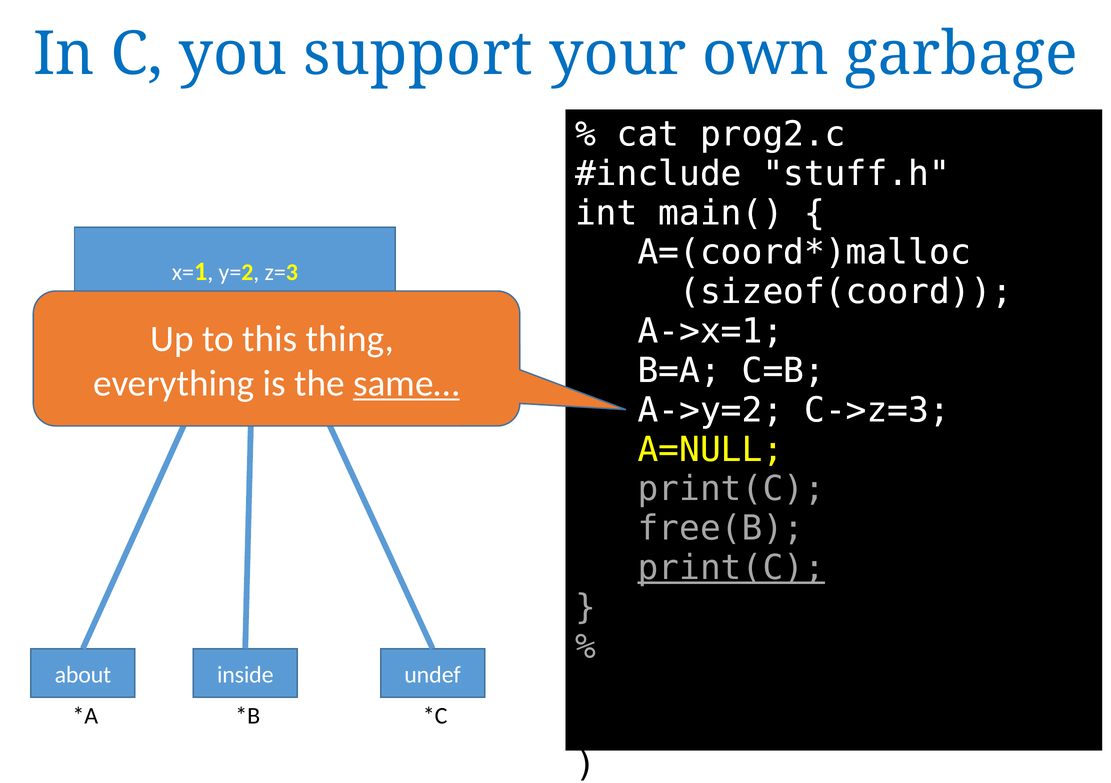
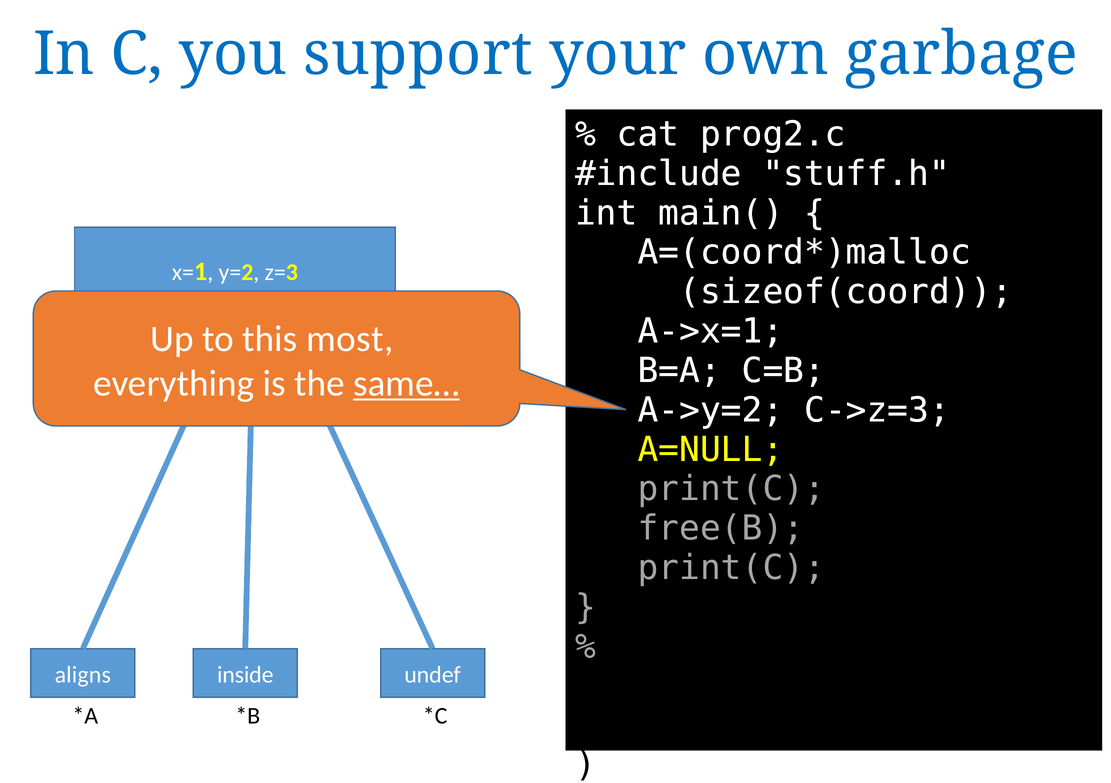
thing: thing -> most (350, 339)
print(C underline: present -> none (731, 568)
about: about -> aligns (83, 675)
